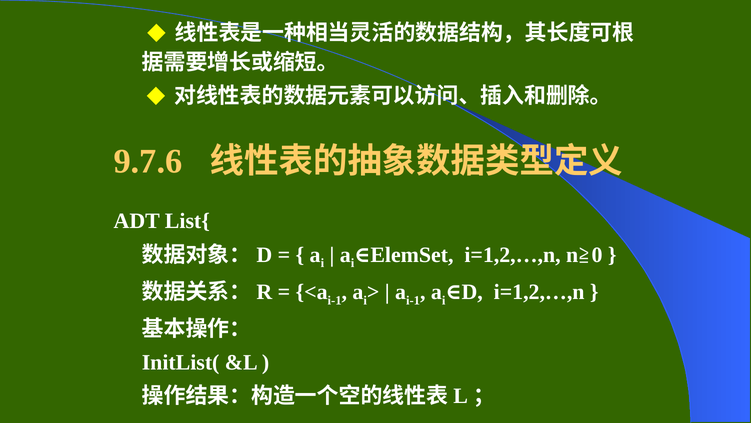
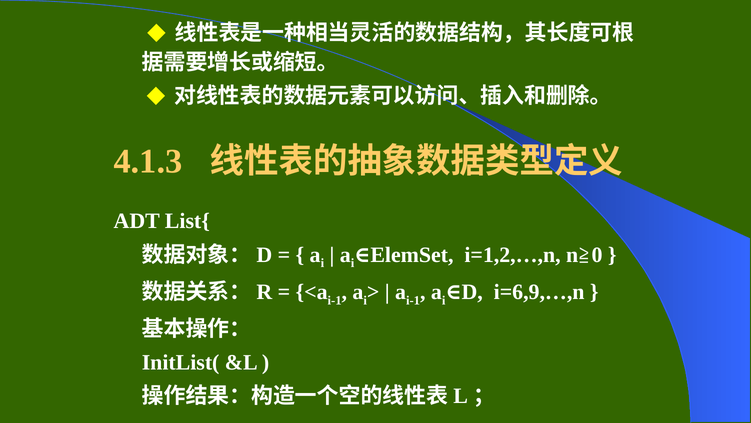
9.7.6: 9.7.6 -> 4.1.3 (148, 161)
i=1,2,…,n: i=1,2,…,n -> i=6,9,…,n (539, 292)
